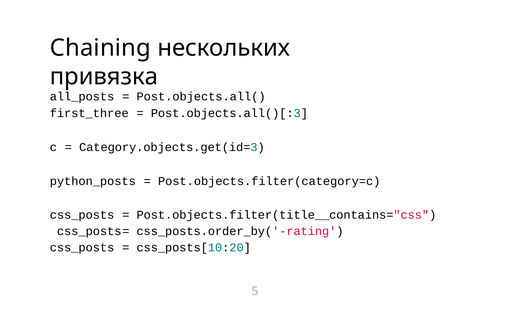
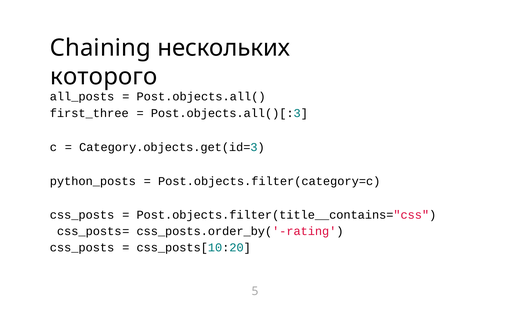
привязка: привязка -> которого (104, 77)
